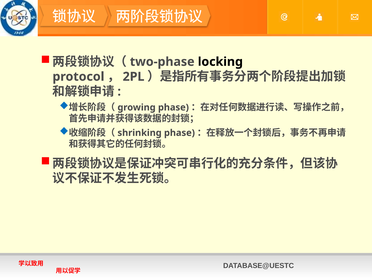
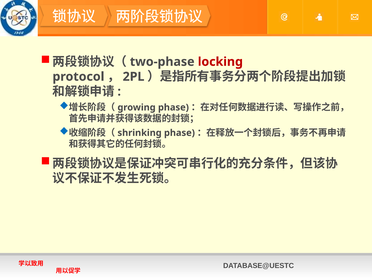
locking colour: black -> red (220, 62)
